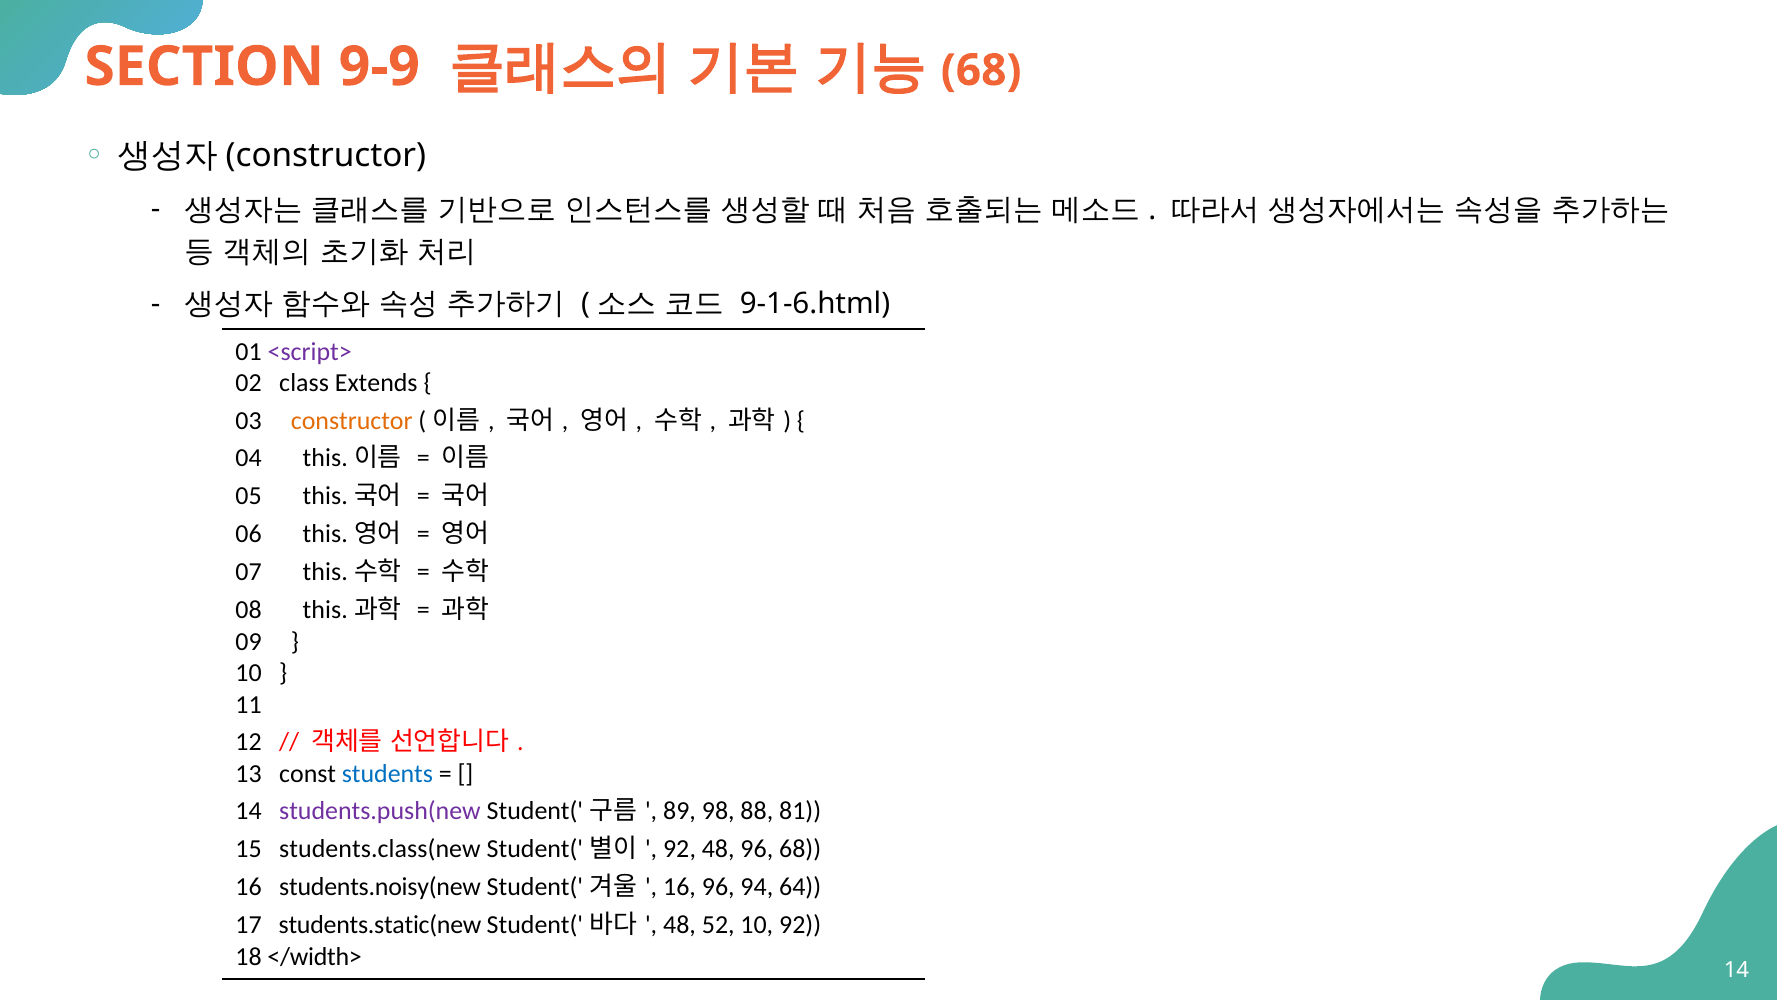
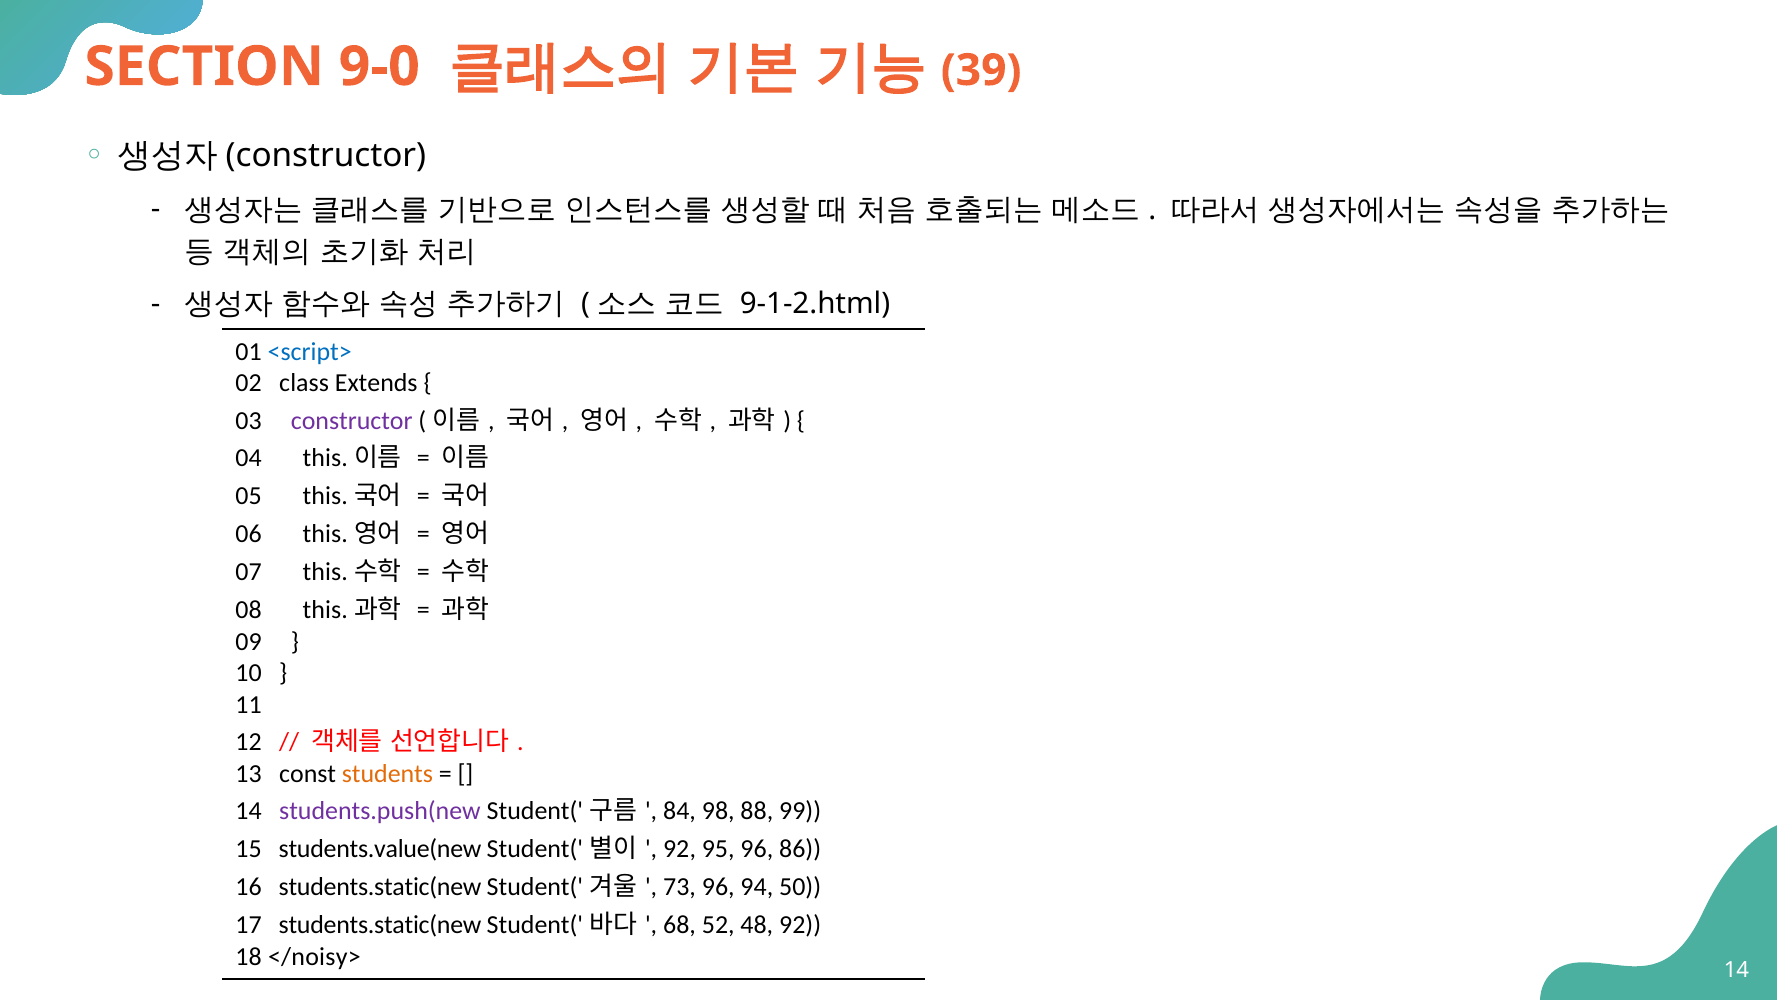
9-9: 9-9 -> 9-0 (379, 67)
68: 68 -> 39 (981, 70)
9-1-6.html: 9-1-6.html -> 9-1-2.html (815, 304)
<script> colour: purple -> blue (310, 352)
constructor colour: orange -> purple (352, 420)
students colour: blue -> orange (387, 774)
89: 89 -> 84 (680, 811)
81: 81 -> 99 (800, 811)
students.class(new: students.class(new -> students.value(new (380, 849)
92 48: 48 -> 95 (718, 849)
96 68: 68 -> 86 (800, 849)
16 students.noisy(new: students.noisy(new -> students.static(new (380, 886)
16: 16 -> 73 (680, 886)
64: 64 -> 50 (800, 886)
48: 48 -> 68 (680, 924)
52 10: 10 -> 48 (757, 924)
</width>: </width> -> </noisy> (314, 956)
